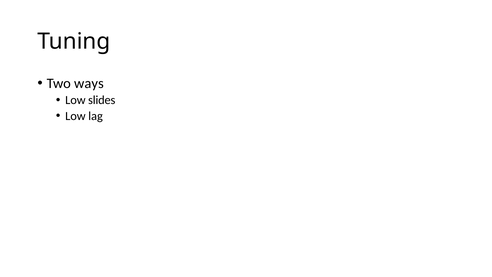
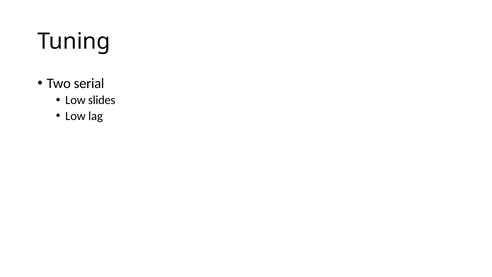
ways: ways -> serial (89, 83)
